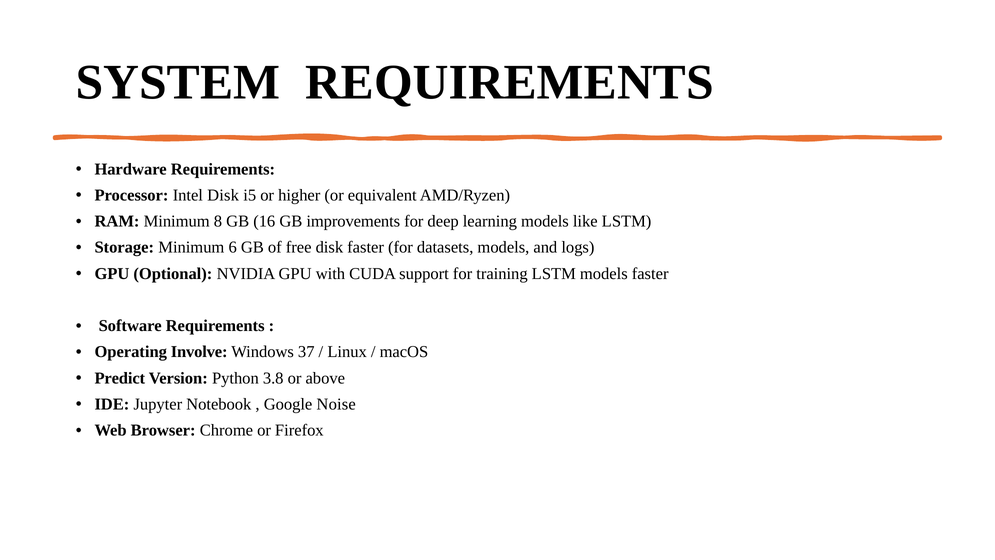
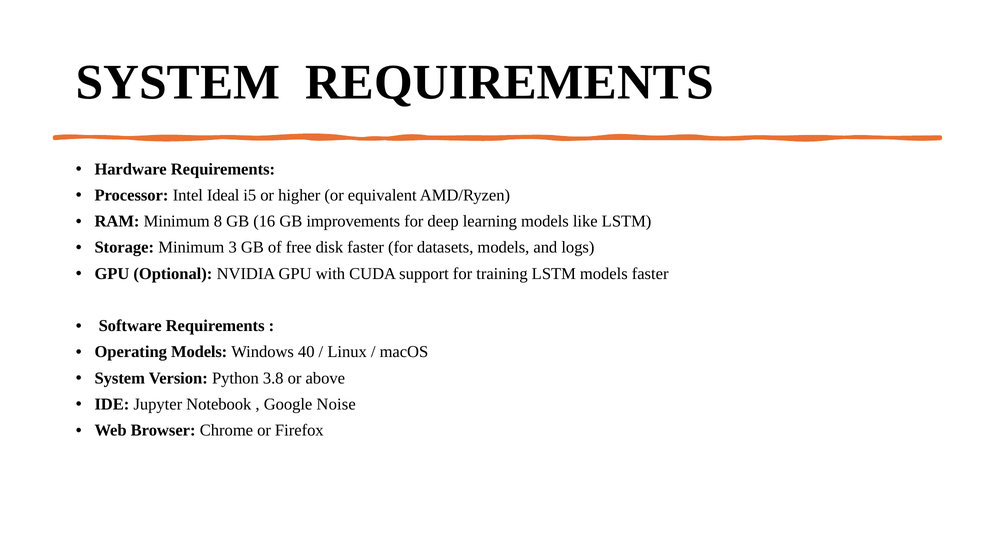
Intel Disk: Disk -> Ideal (223, 195)
6: 6 -> 3 (233, 247)
Operating Involve: Involve -> Models (199, 352)
37: 37 -> 40 (306, 352)
Predict: Predict -> System (120, 378)
